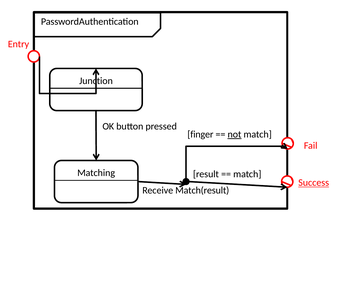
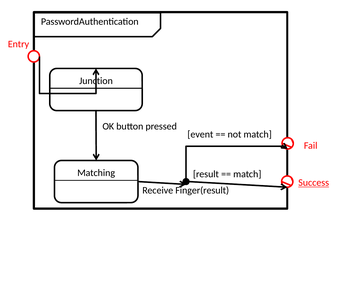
finger: finger -> event (200, 134)
not underline: present -> none (234, 134)
Match(result: Match(result -> Finger(result (202, 190)
